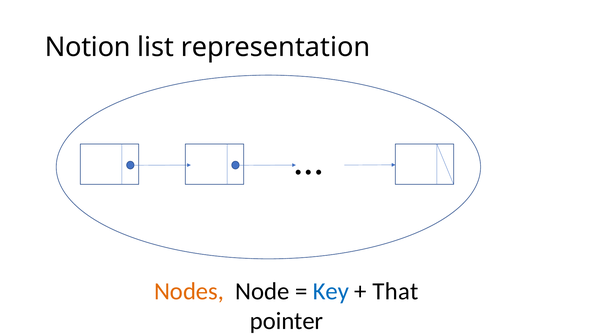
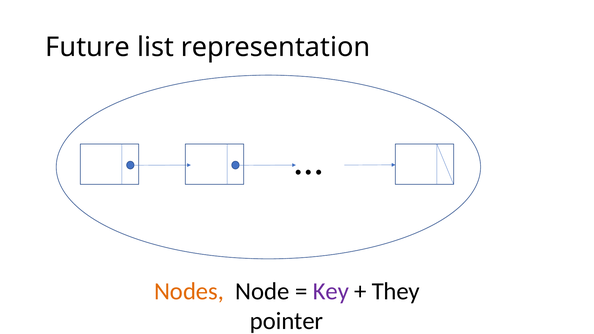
Notion: Notion -> Future (88, 47)
Key colour: blue -> purple (331, 291)
That: That -> They (396, 291)
